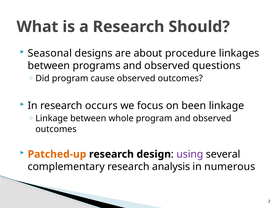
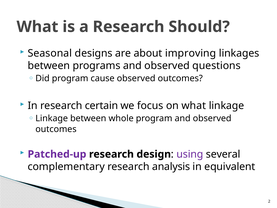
procedure: procedure -> improving (191, 53)
occurs: occurs -> certain (101, 106)
on been: been -> what (194, 106)
Patched-up colour: orange -> purple (57, 154)
numerous: numerous -> equivalent (230, 166)
